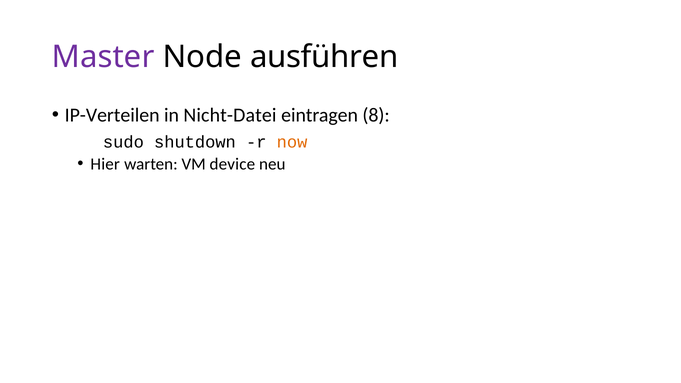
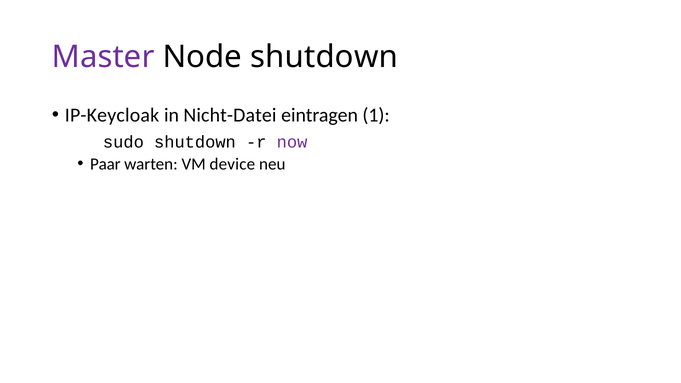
Node ausführen: ausführen -> shutdown (324, 57)
IP-Verteilen: IP-Verteilen -> IP-Keycloak (112, 115)
8: 8 -> 1 (376, 115)
now colour: orange -> purple (292, 142)
Hier: Hier -> Paar (105, 164)
